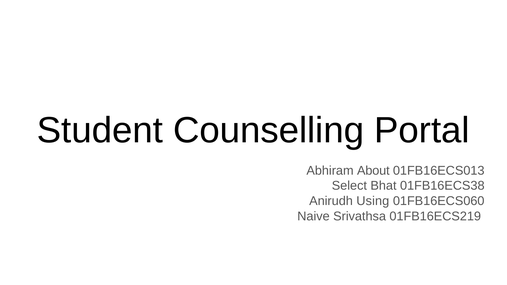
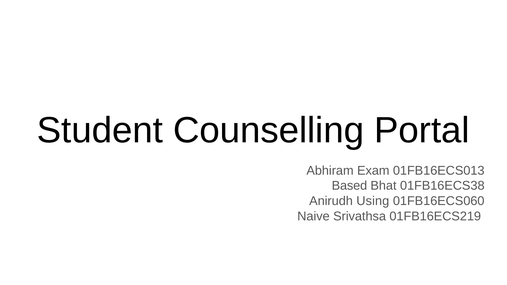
About: About -> Exam (373, 171)
Select: Select -> Based (349, 186)
